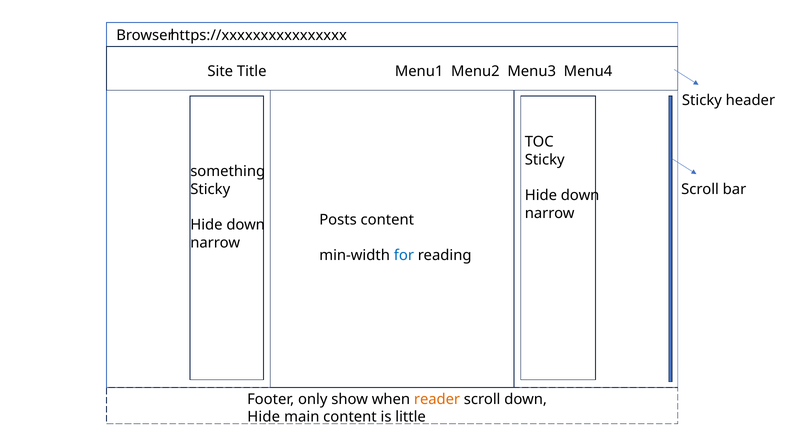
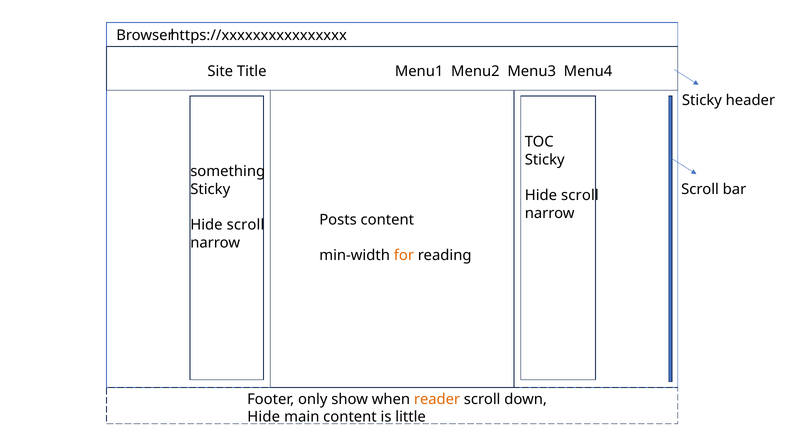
down: down -> scroll (580, 195)
down: down -> scroll (245, 225)
for colour: blue -> orange (404, 255)
